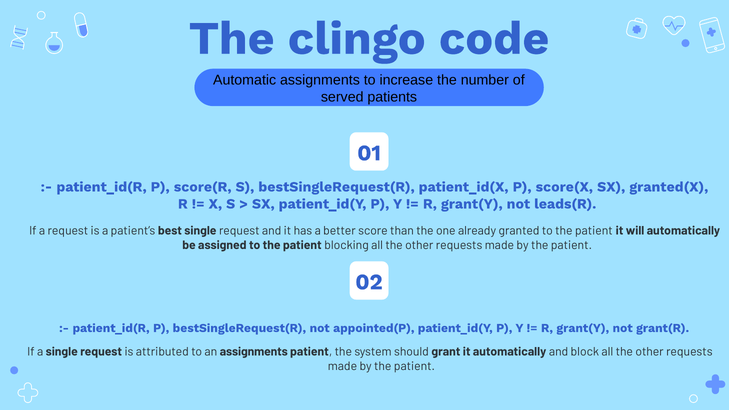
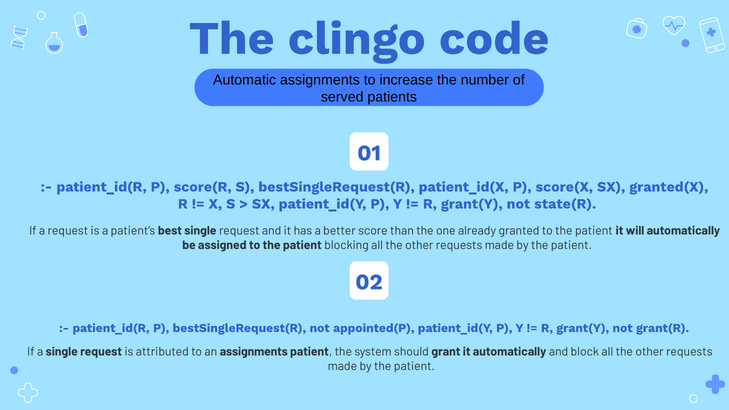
leads(R: leads(R -> state(R (565, 204)
